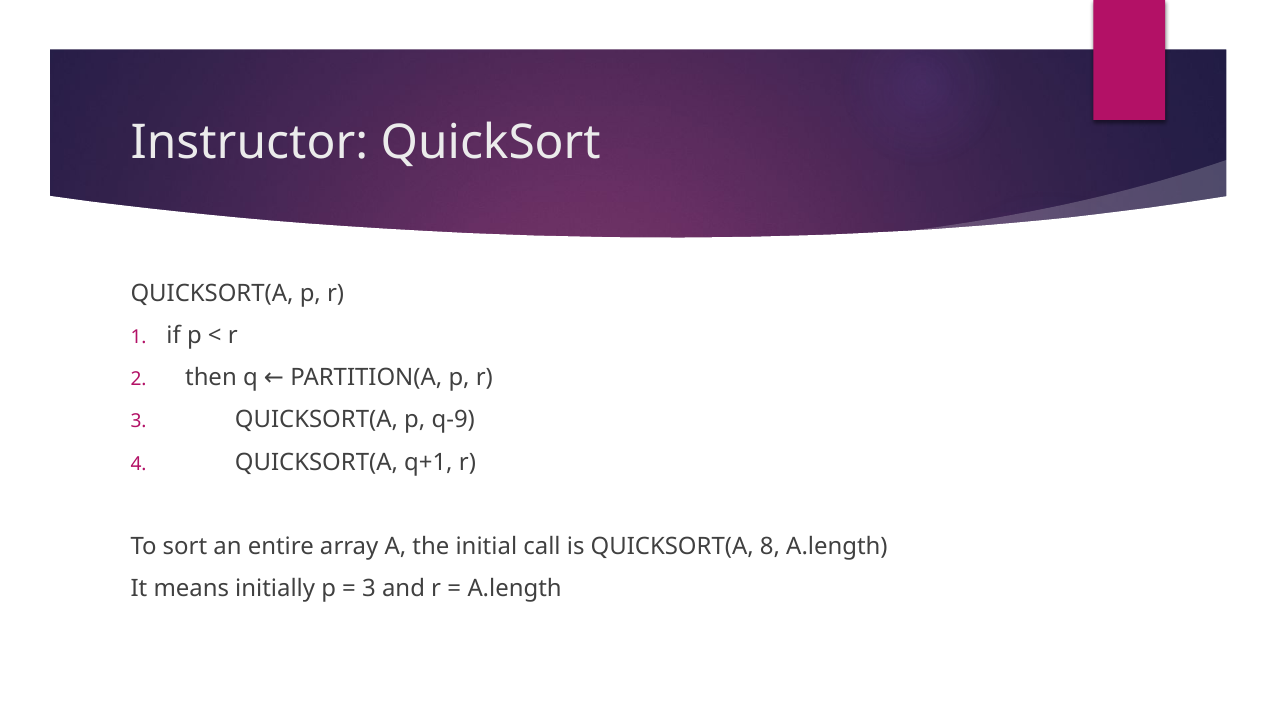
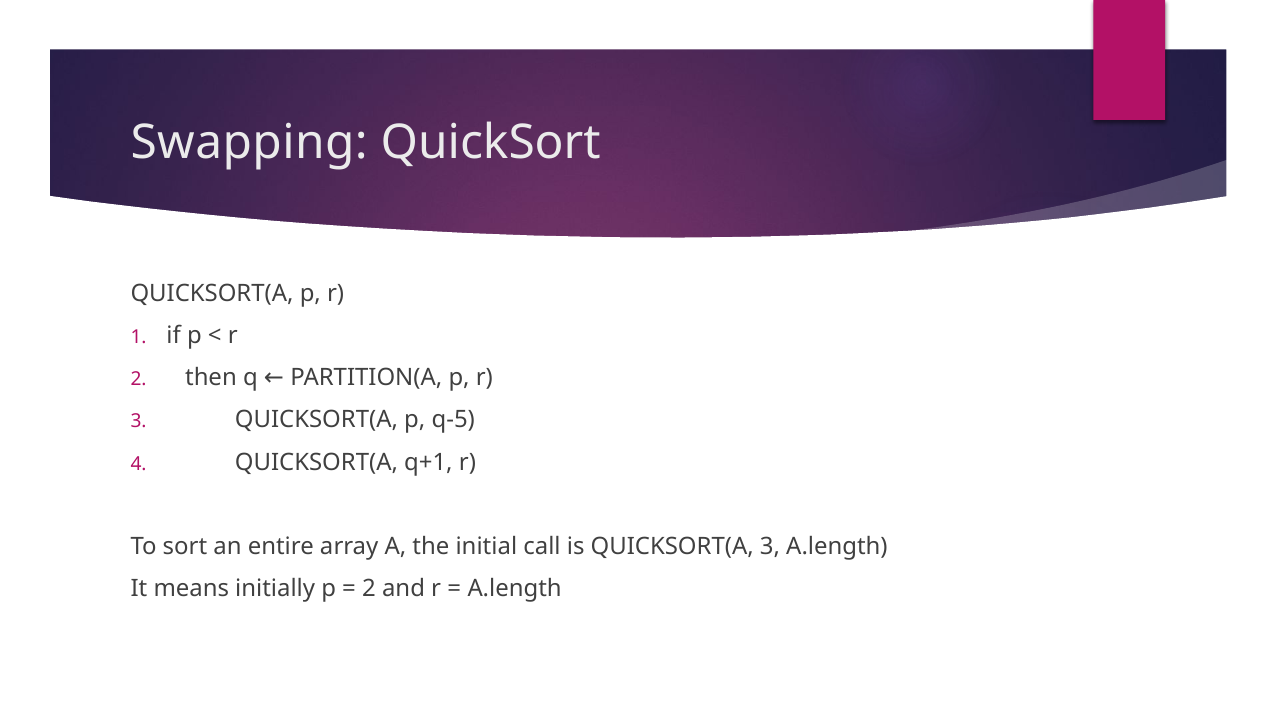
Instructor: Instructor -> Swapping (249, 142)
q-9: q-9 -> q-5 (453, 420)
QUICKSORT(A 8: 8 -> 3 (770, 546)
3: 3 -> 2 (369, 588)
